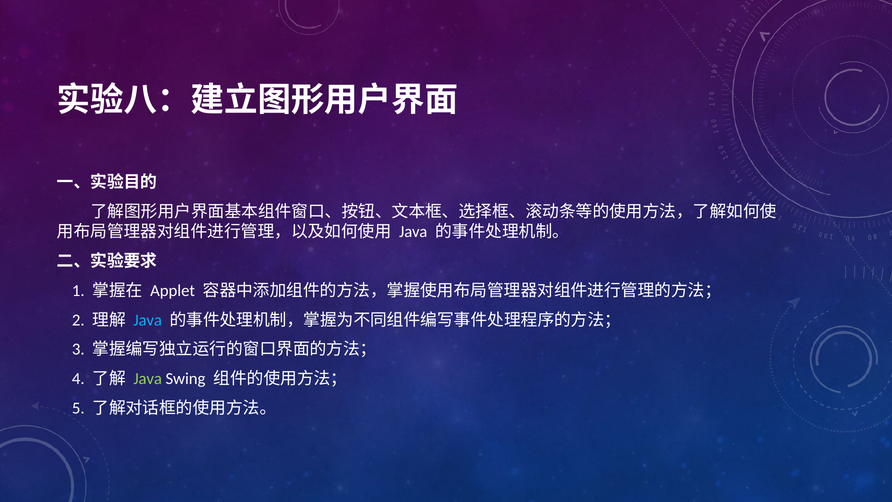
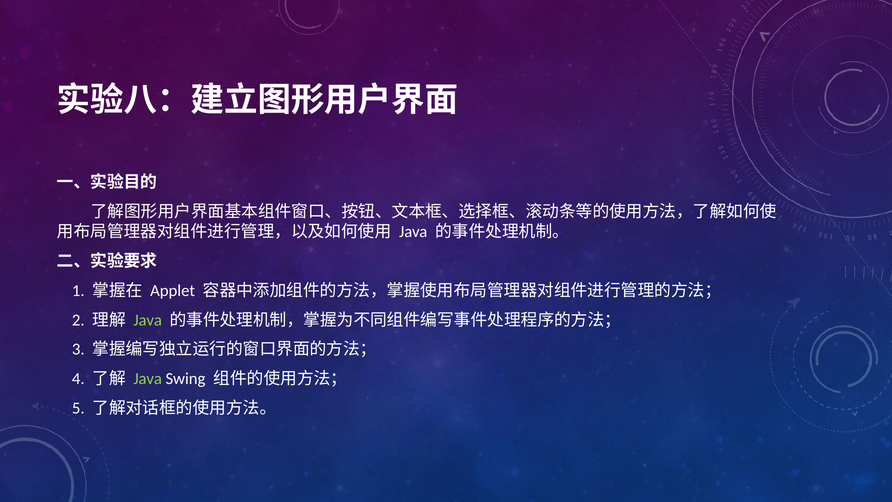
Java colour: light blue -> light green (148, 320)
